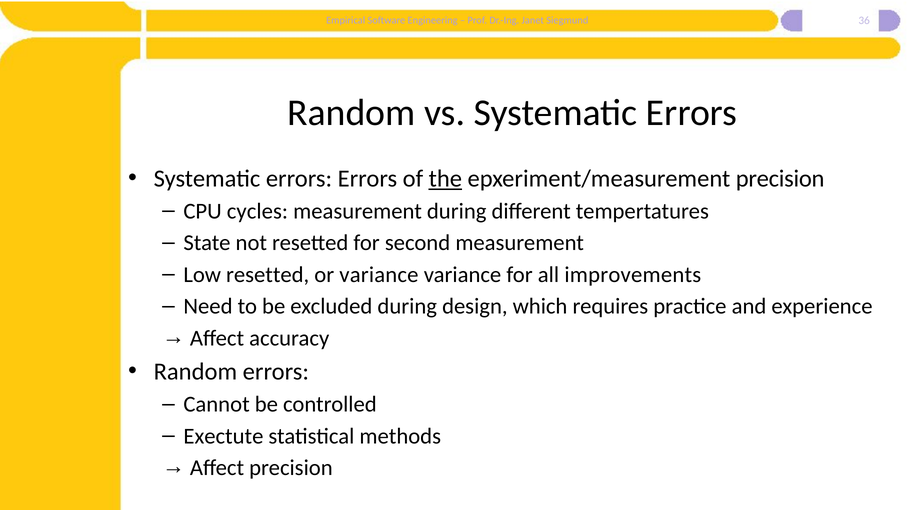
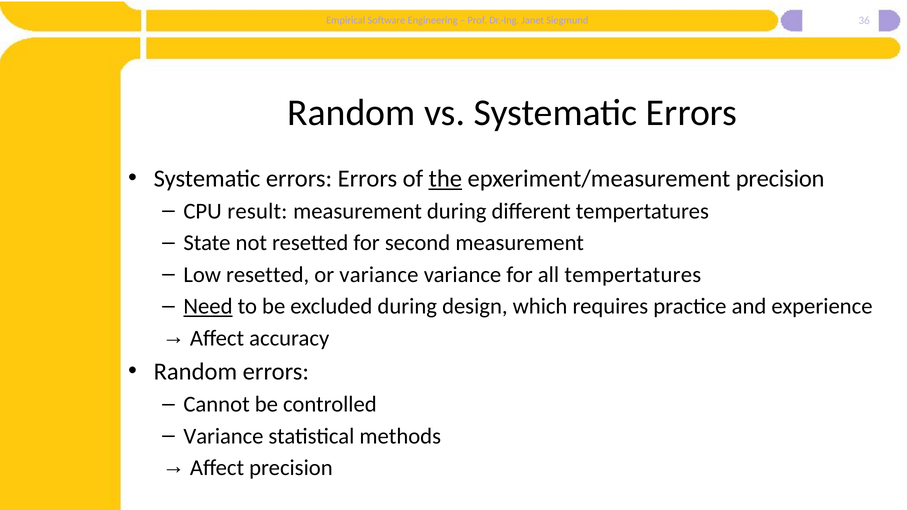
cycles: cycles -> result (257, 211)
all improvements: improvements -> tempertatures (633, 275)
Need underline: none -> present (208, 307)
Exectute: Exectute -> Variance (223, 436)
